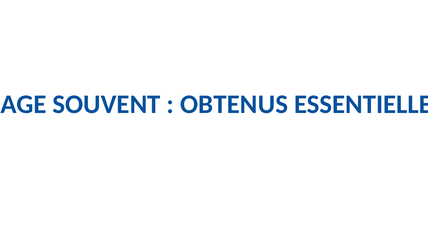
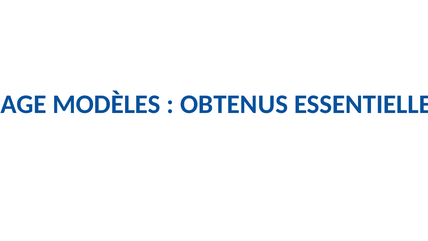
SOUVENT: SOUVENT -> MODÈLES (107, 104)
